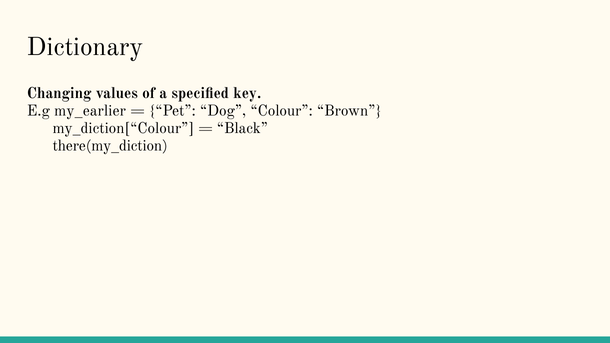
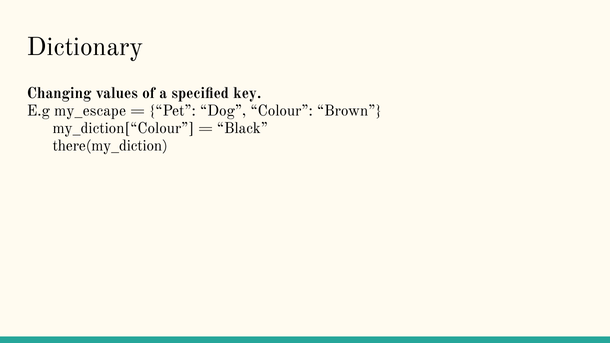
my_earlier: my_earlier -> my_escape (90, 111)
